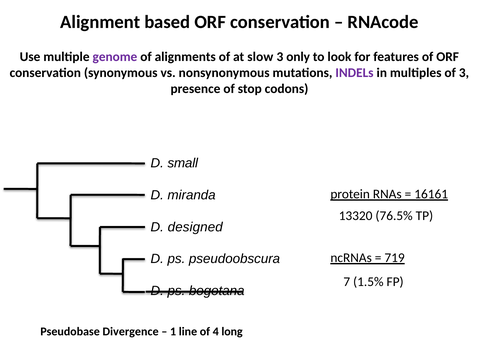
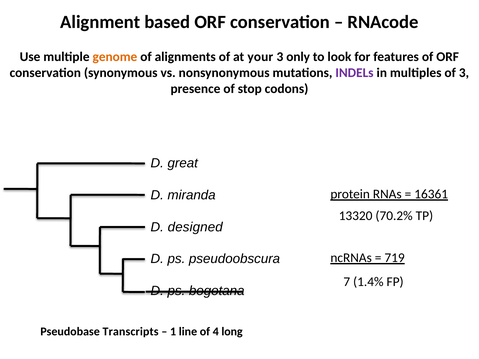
genome colour: purple -> orange (115, 57)
slow: slow -> your (260, 57)
small: small -> great (183, 163)
16161: 16161 -> 16361 (431, 194)
76.5%: 76.5% -> 70.2% (394, 216)
1.5%: 1.5% -> 1.4% (368, 282)
Divergence: Divergence -> Transcripts (131, 332)
